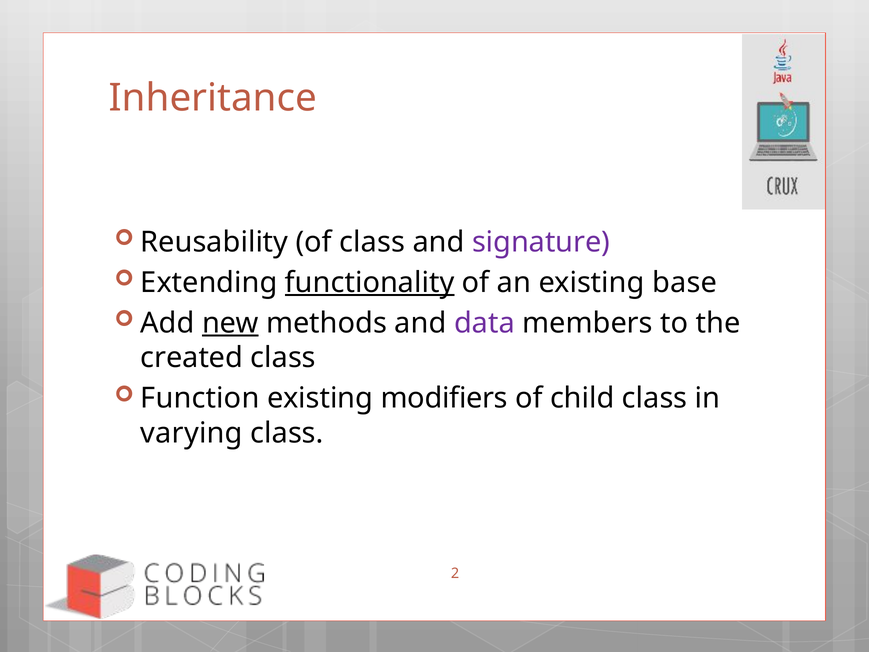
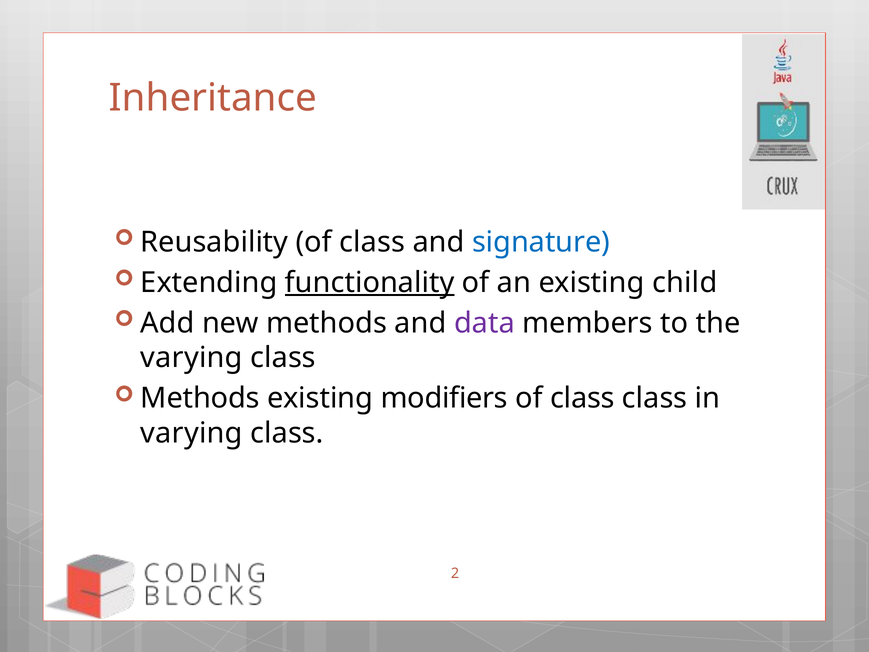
signature colour: purple -> blue (541, 242)
base: base -> child (685, 282)
new underline: present -> none (230, 323)
created: created -> varying (192, 358)
Function: Function -> Methods (200, 398)
child: child -> class (582, 398)
